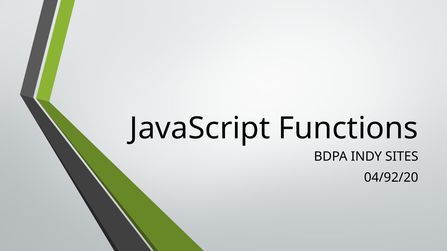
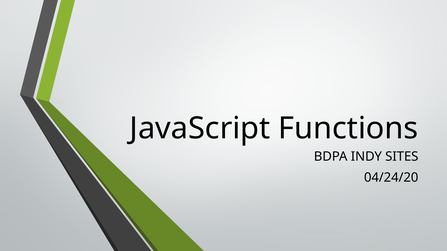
04/92/20: 04/92/20 -> 04/24/20 (391, 178)
